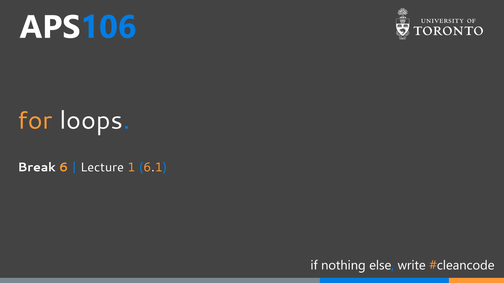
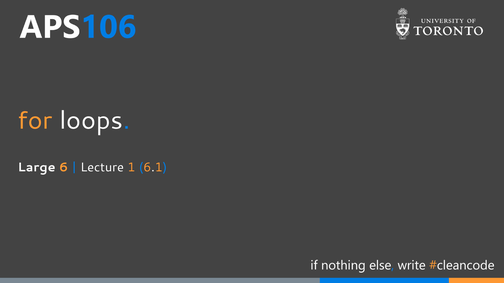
Break: Break -> Large (37, 168)
